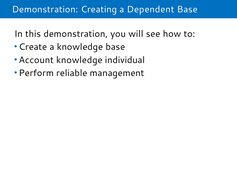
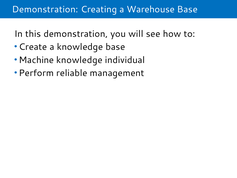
Dependent: Dependent -> Warehouse (151, 9)
Account: Account -> Machine (36, 60)
